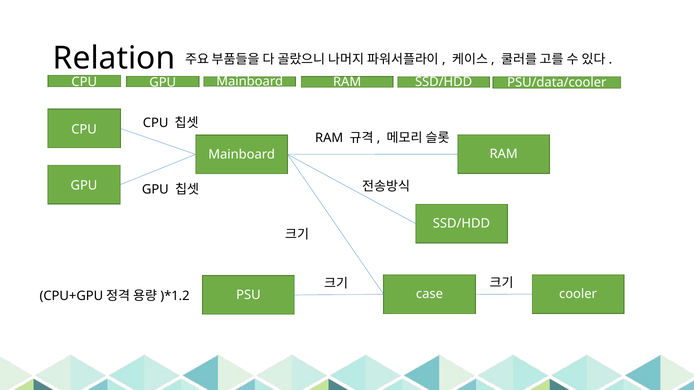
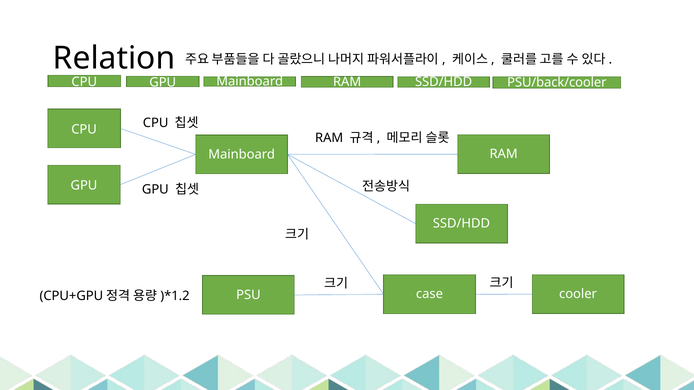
PSU/data/cooler: PSU/data/cooler -> PSU/back/cooler (557, 83)
